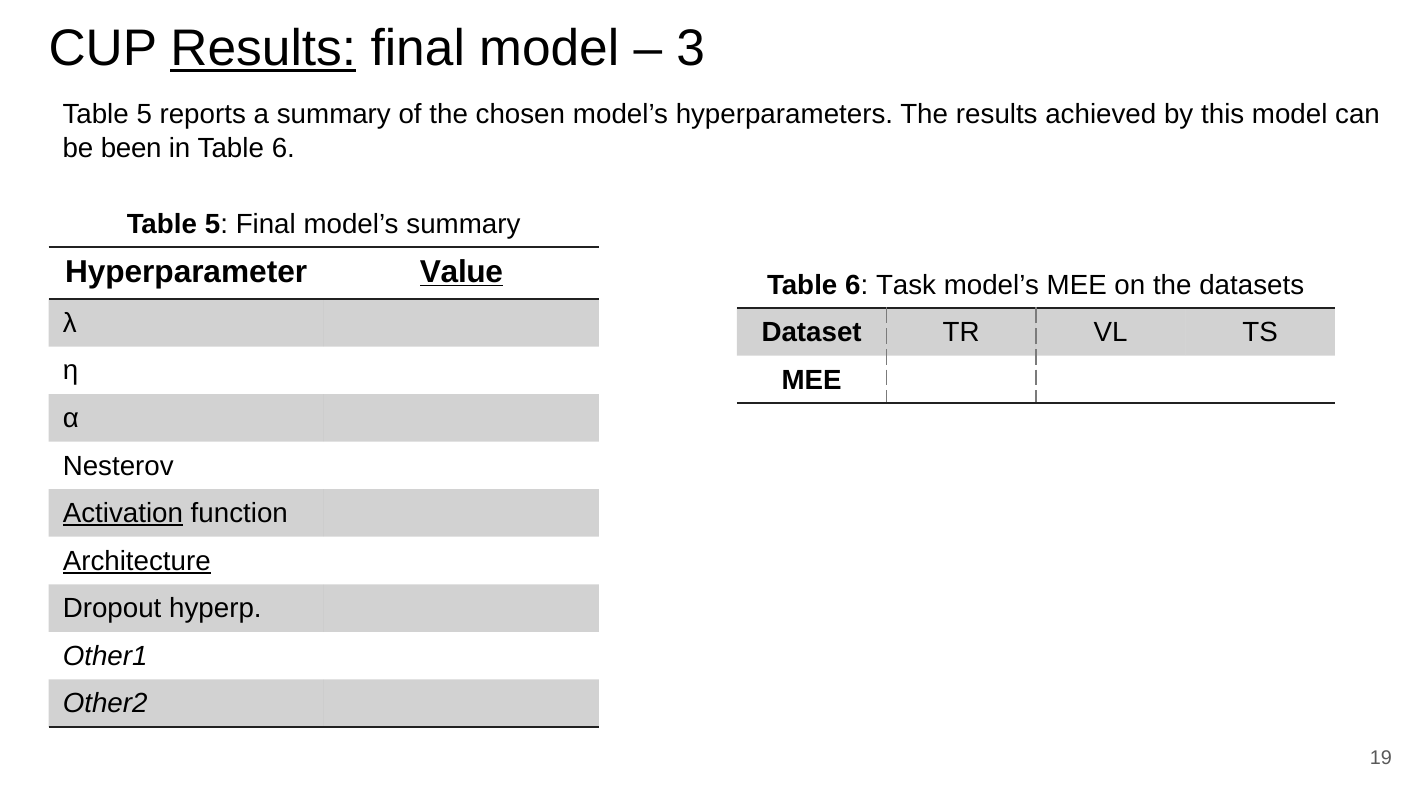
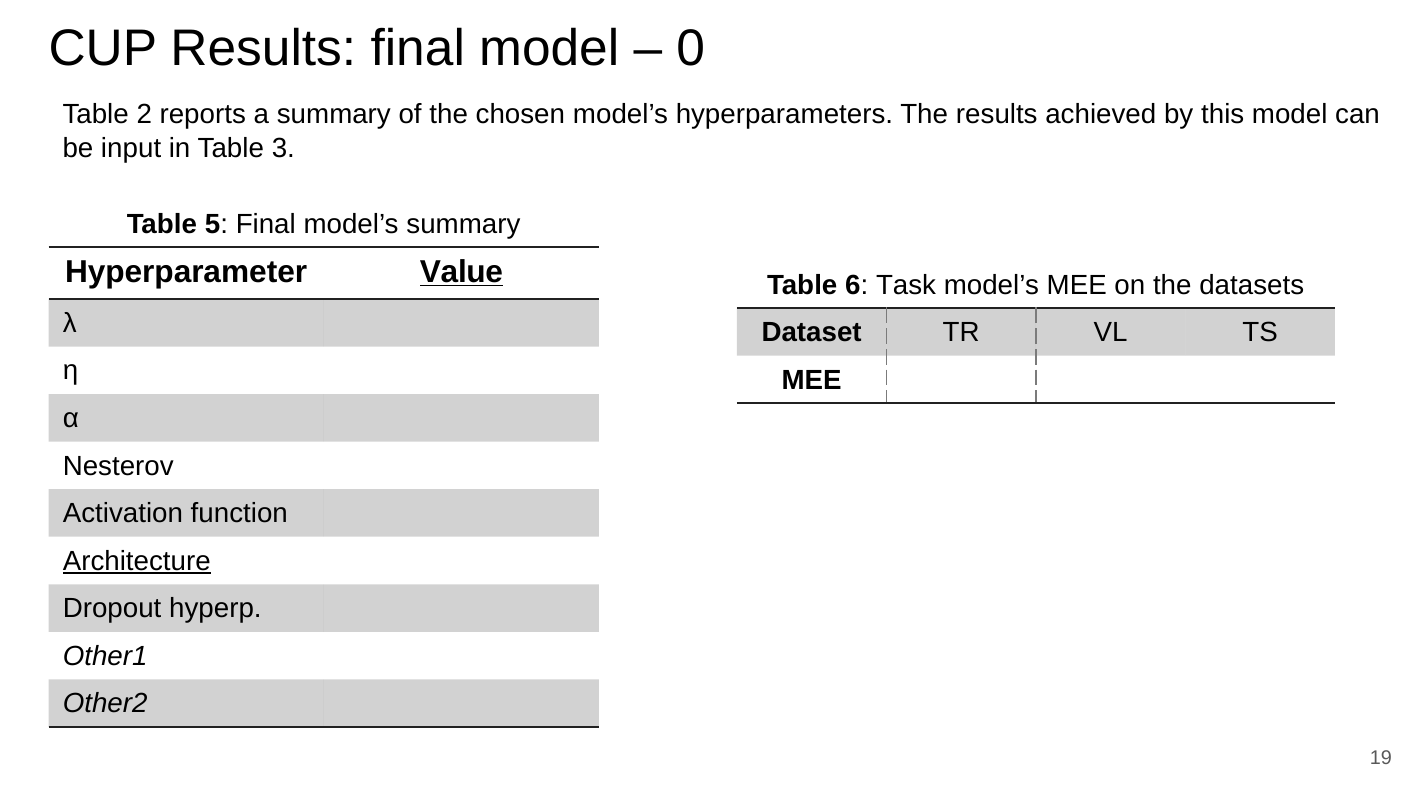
Results underline: present -> none (263, 49)
3: 3 -> 0 (691, 49)
5: 5 -> 2 (144, 115)
been: been -> input (131, 148)
in Table 6: 6 -> 3 (283, 148)
Activation underline: present -> none (123, 514)
